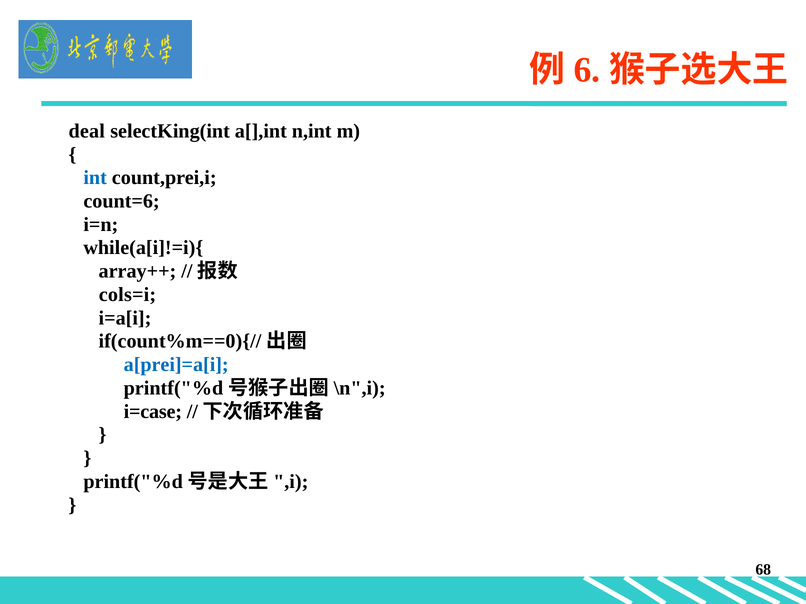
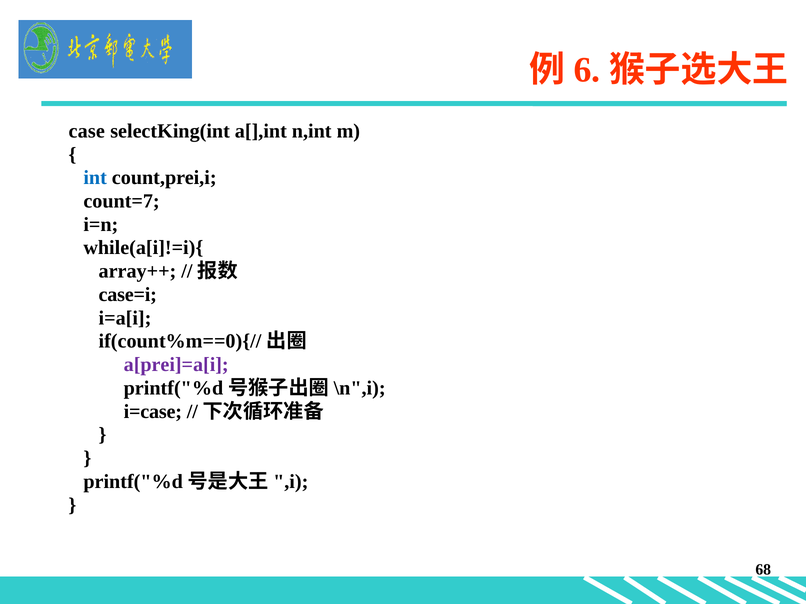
deal: deal -> case (87, 131)
count=6: count=6 -> count=7 (122, 201)
cols=i: cols=i -> case=i (128, 295)
a[prei]=a[i colour: blue -> purple (176, 365)
